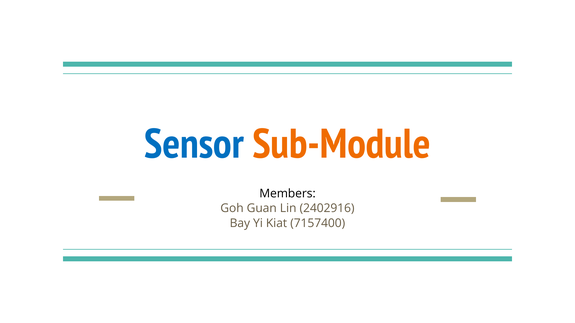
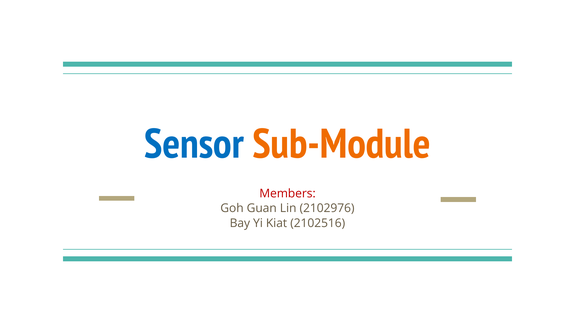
Members colour: black -> red (288, 194)
2402916: 2402916 -> 2102976 (327, 209)
7157400: 7157400 -> 2102516 (318, 223)
